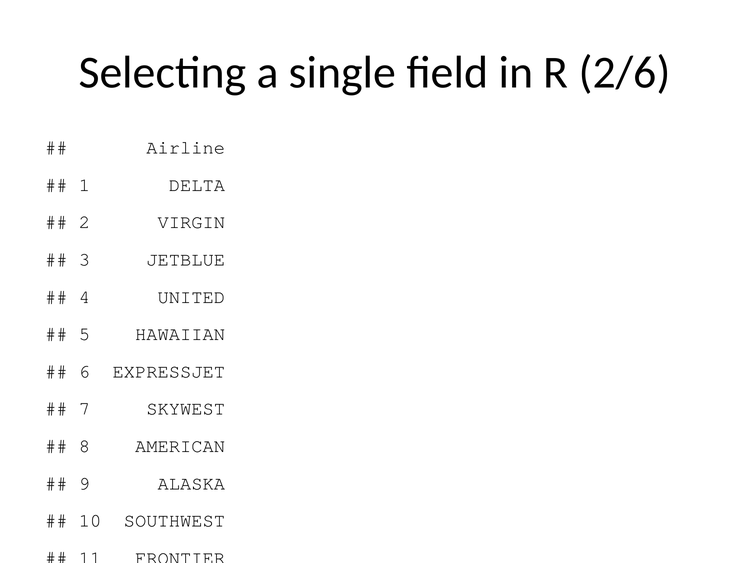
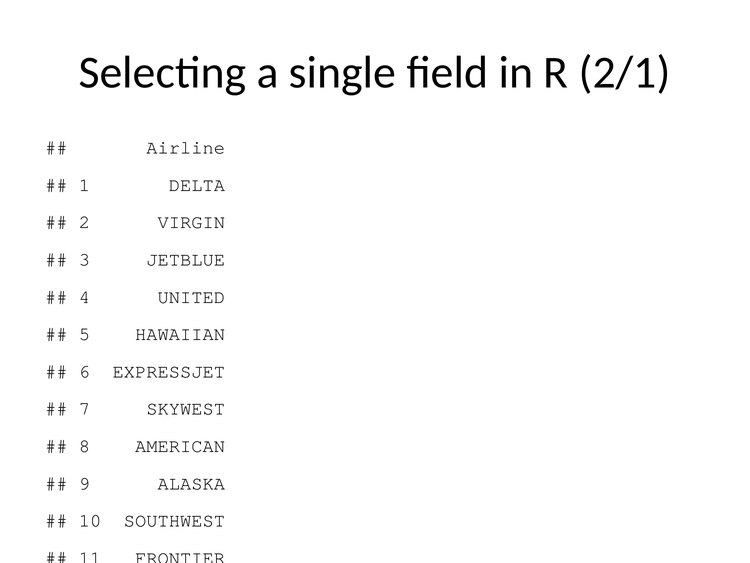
2/6: 2/6 -> 2/1 (625, 73)
